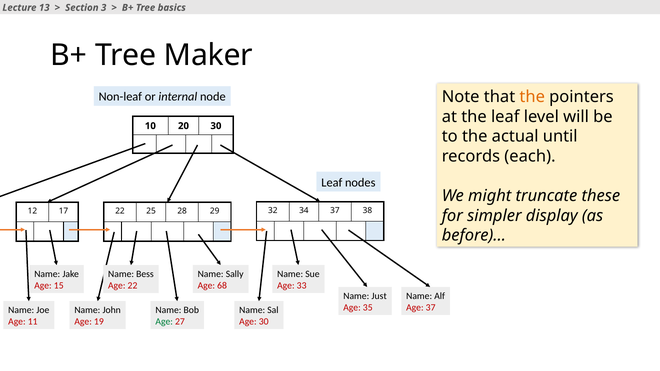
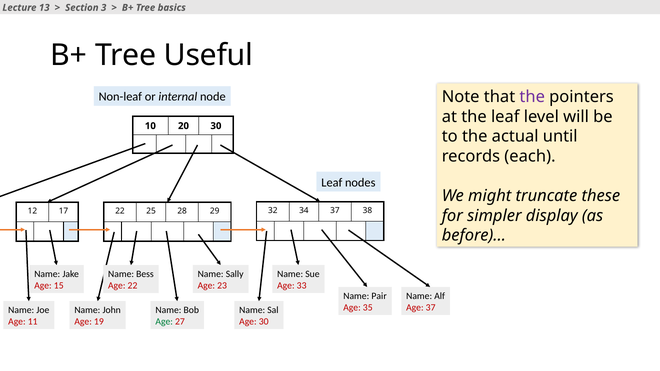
Maker: Maker -> Useful (208, 55)
the colour: orange -> purple (532, 97)
68: 68 -> 23 (222, 286)
Just: Just -> Pair (379, 296)
